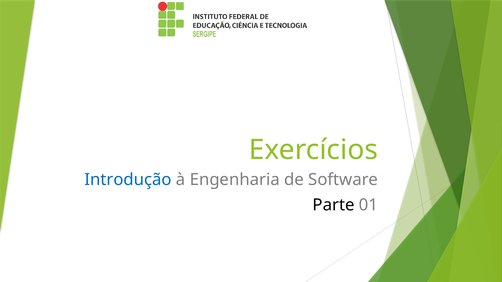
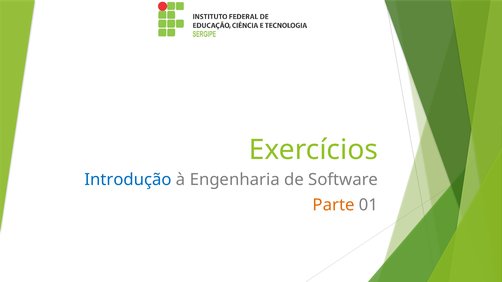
Parte colour: black -> orange (334, 205)
